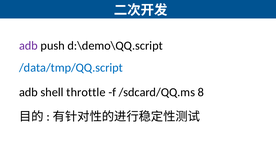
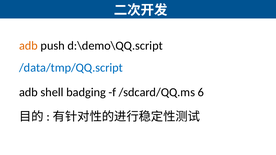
adb colour: purple -> orange (28, 46)
throttle: throttle -> badging (86, 92)
8: 8 -> 6 (201, 92)
